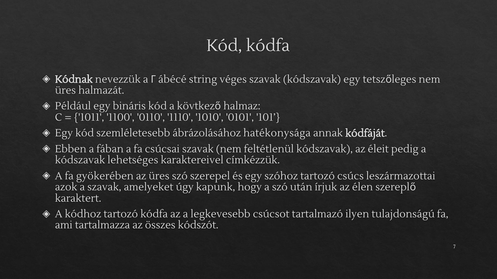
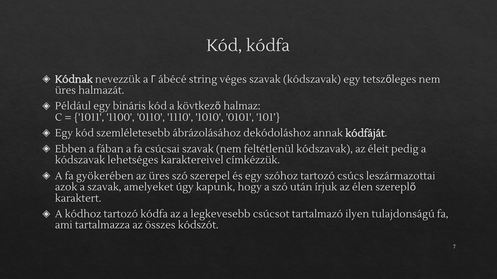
hatékonysága: hatékonysága -> dekódoláshoz (277, 133)
